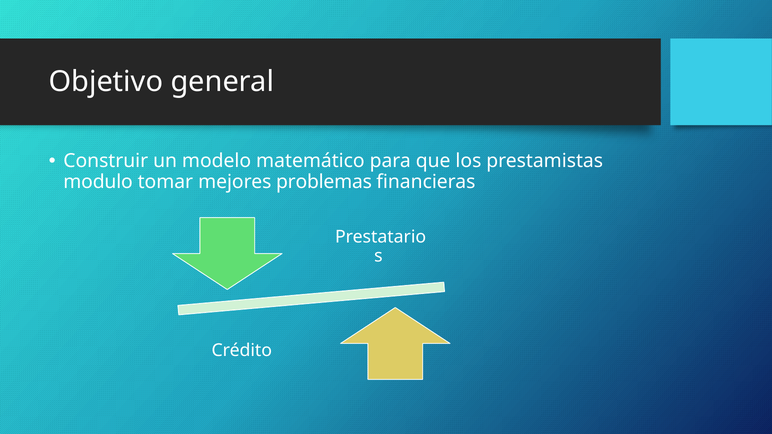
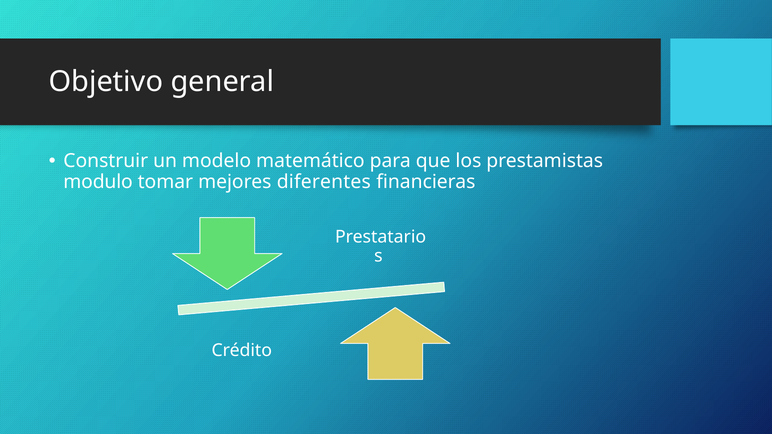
problemas: problemas -> diferentes (324, 182)
